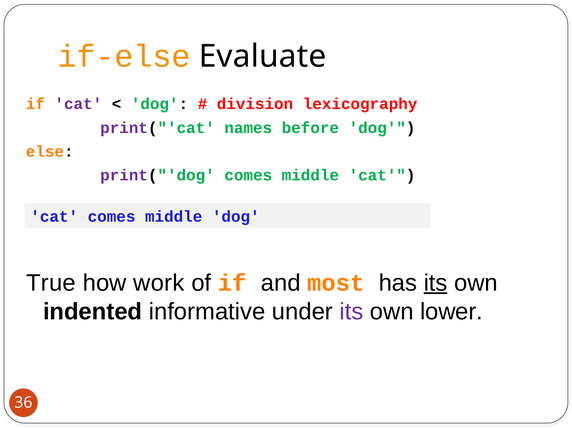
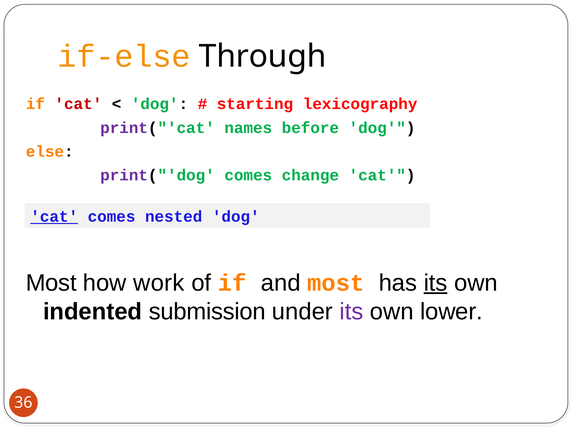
Evaluate: Evaluate -> Through (263, 56)
cat colour: purple -> red (78, 104)
division: division -> starting (255, 104)
print("'dog comes middle: middle -> change (310, 175)
cat underline: none -> present (54, 217)
middle: middle -> nested (174, 217)
True: True -> Most (51, 283)
informative: informative -> submission (207, 312)
